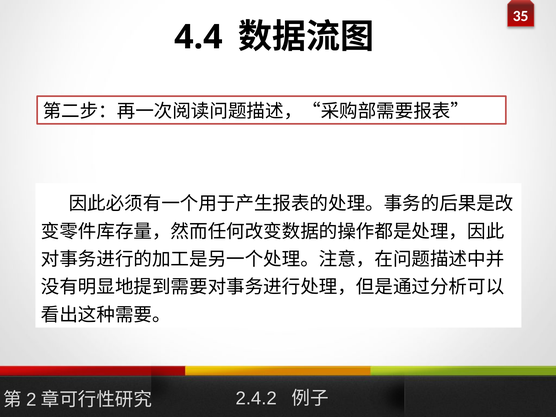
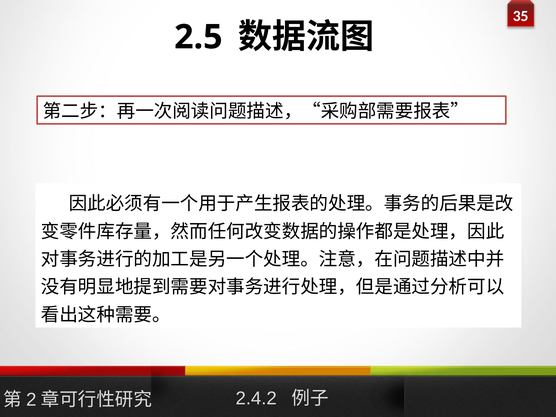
4.4: 4.4 -> 2.5 (198, 37)
